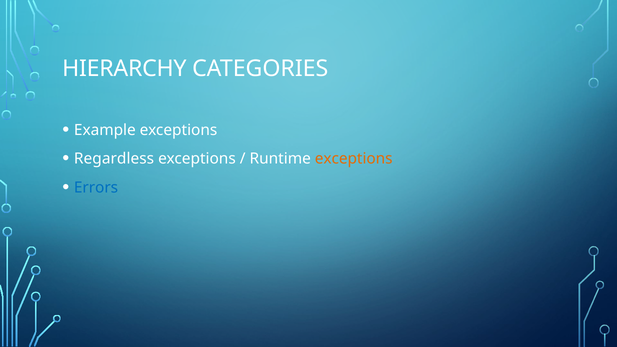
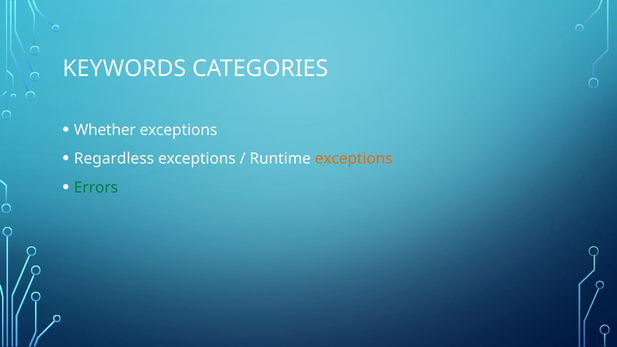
HIERARCHY: HIERARCHY -> KEYWORDS (124, 69)
Example: Example -> Whether (105, 130)
Errors colour: blue -> green (96, 187)
